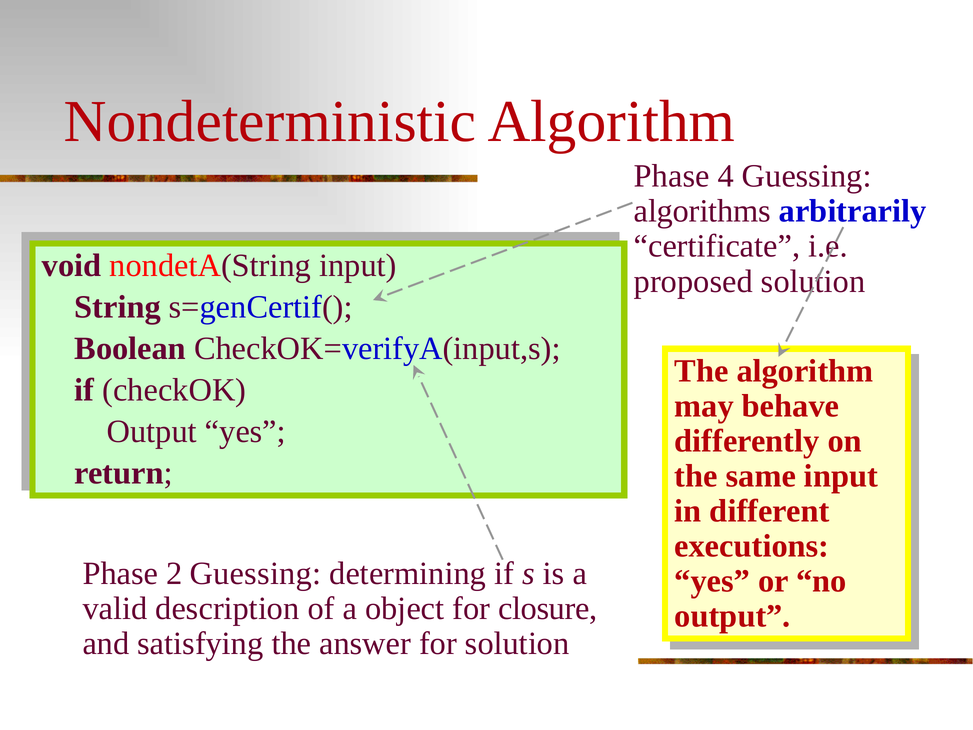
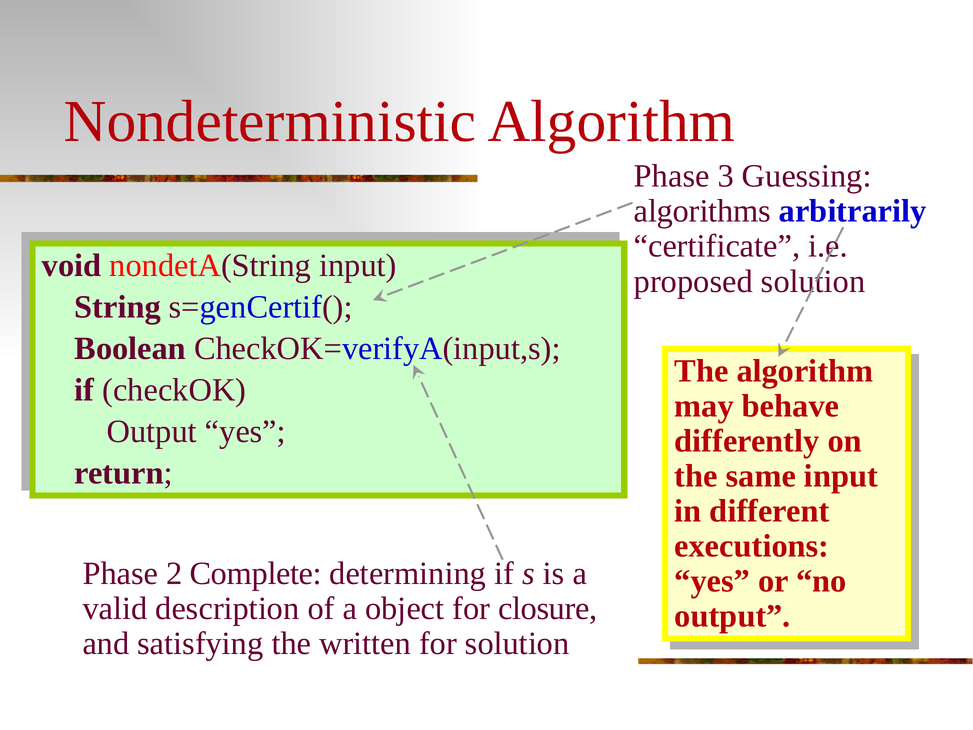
4: 4 -> 3 (726, 176)
2 Guessing: Guessing -> Complete (256, 573)
answer: answer -> written (365, 643)
